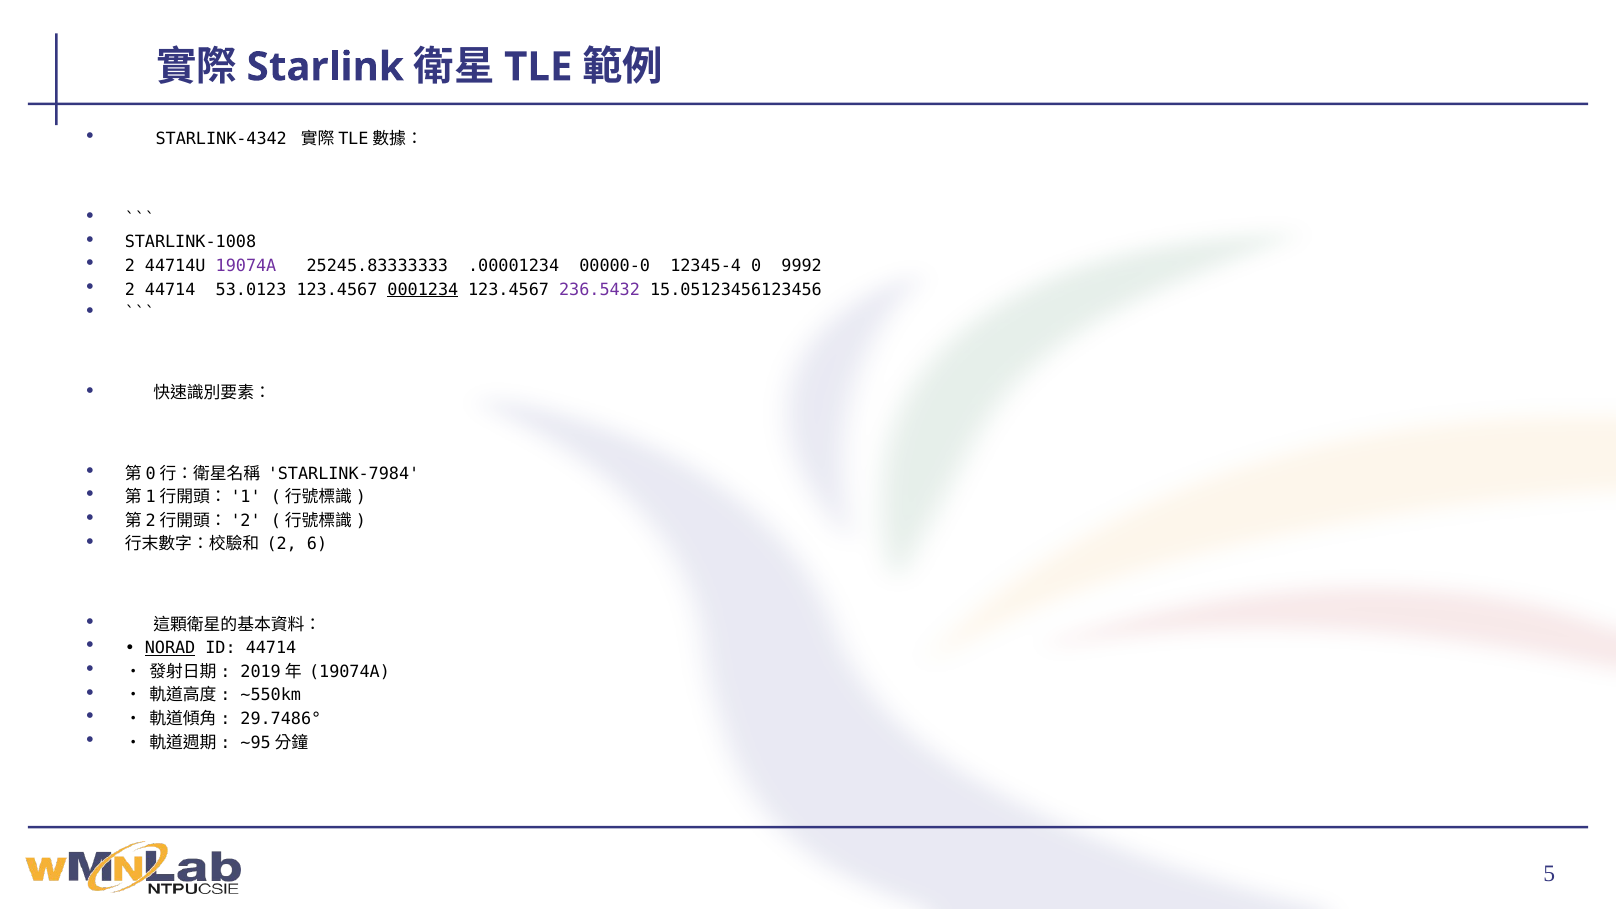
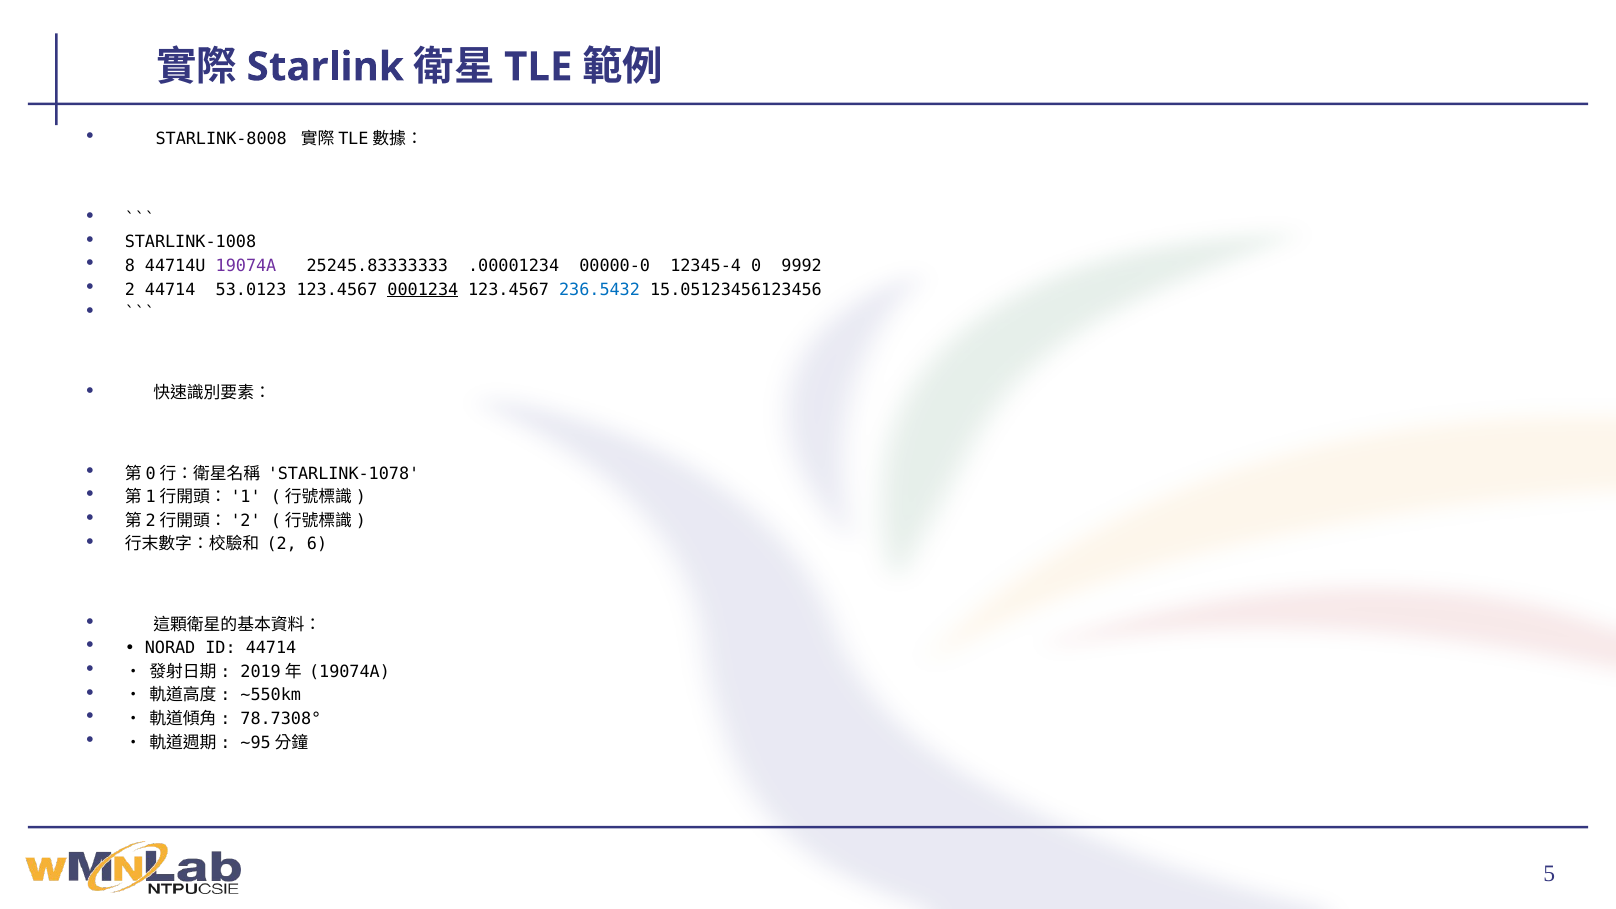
STARLINK-4342: STARLINK-4342 -> STARLINK-8008 (221, 139)
2: 2 -> 8 (130, 266)
236.5432 colour: purple -> blue (600, 290)
STARLINK-7984: STARLINK-7984 -> STARLINK-1078 (344, 474)
NORAD underline: present -> none (170, 648)
29.7486°: 29.7486° -> 78.7308° (281, 719)
